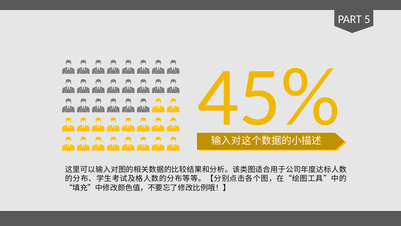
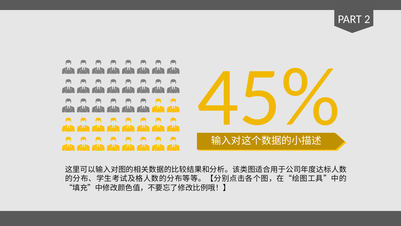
5: 5 -> 2 (367, 19)
